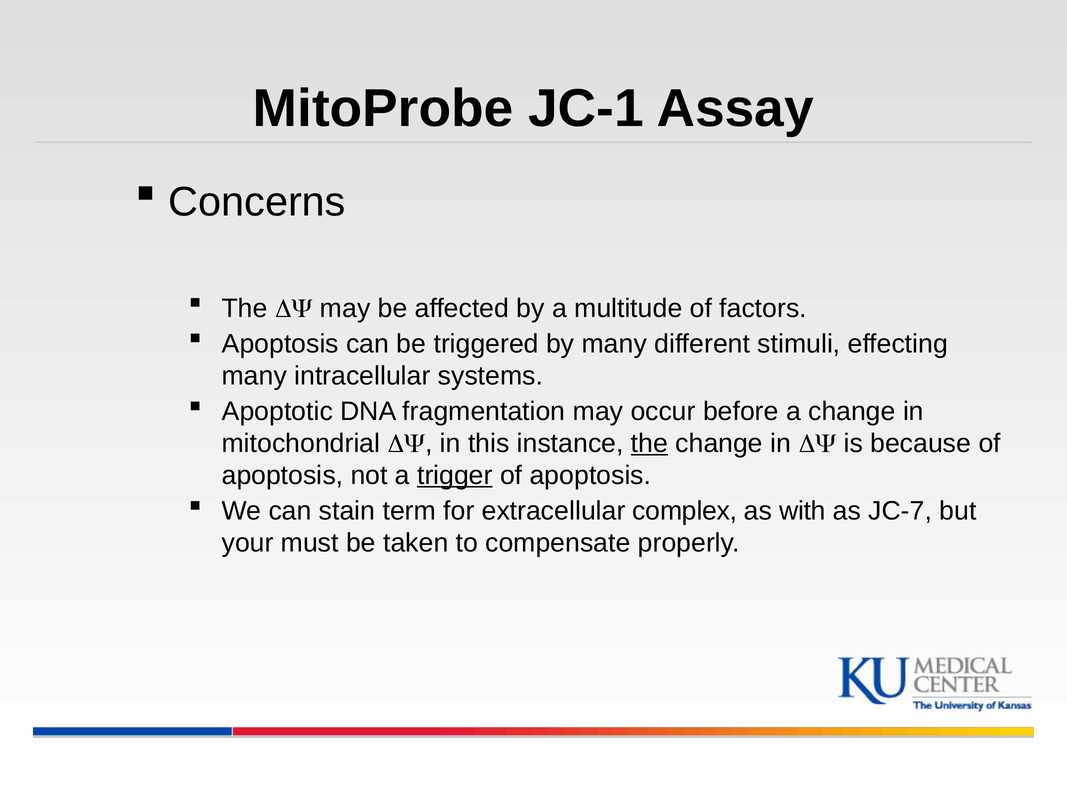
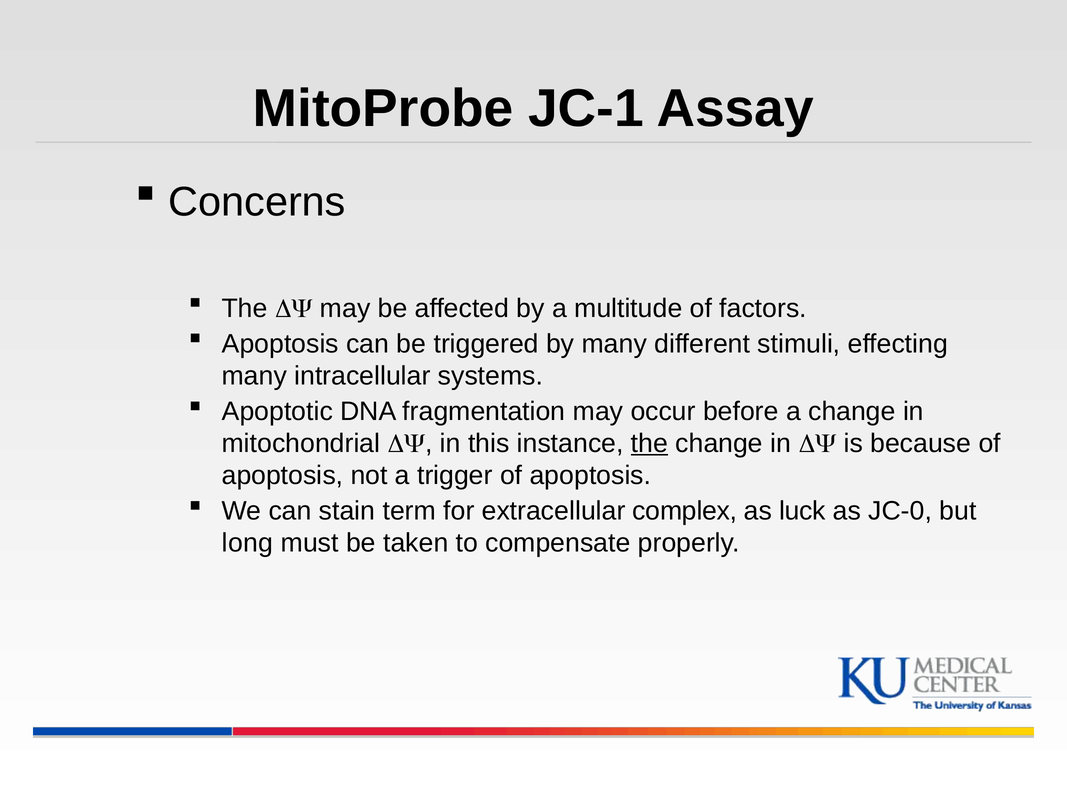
trigger underline: present -> none (455, 476)
with: with -> luck (803, 511)
JC-7: JC-7 -> JC-0 (900, 511)
your: your -> long (248, 543)
